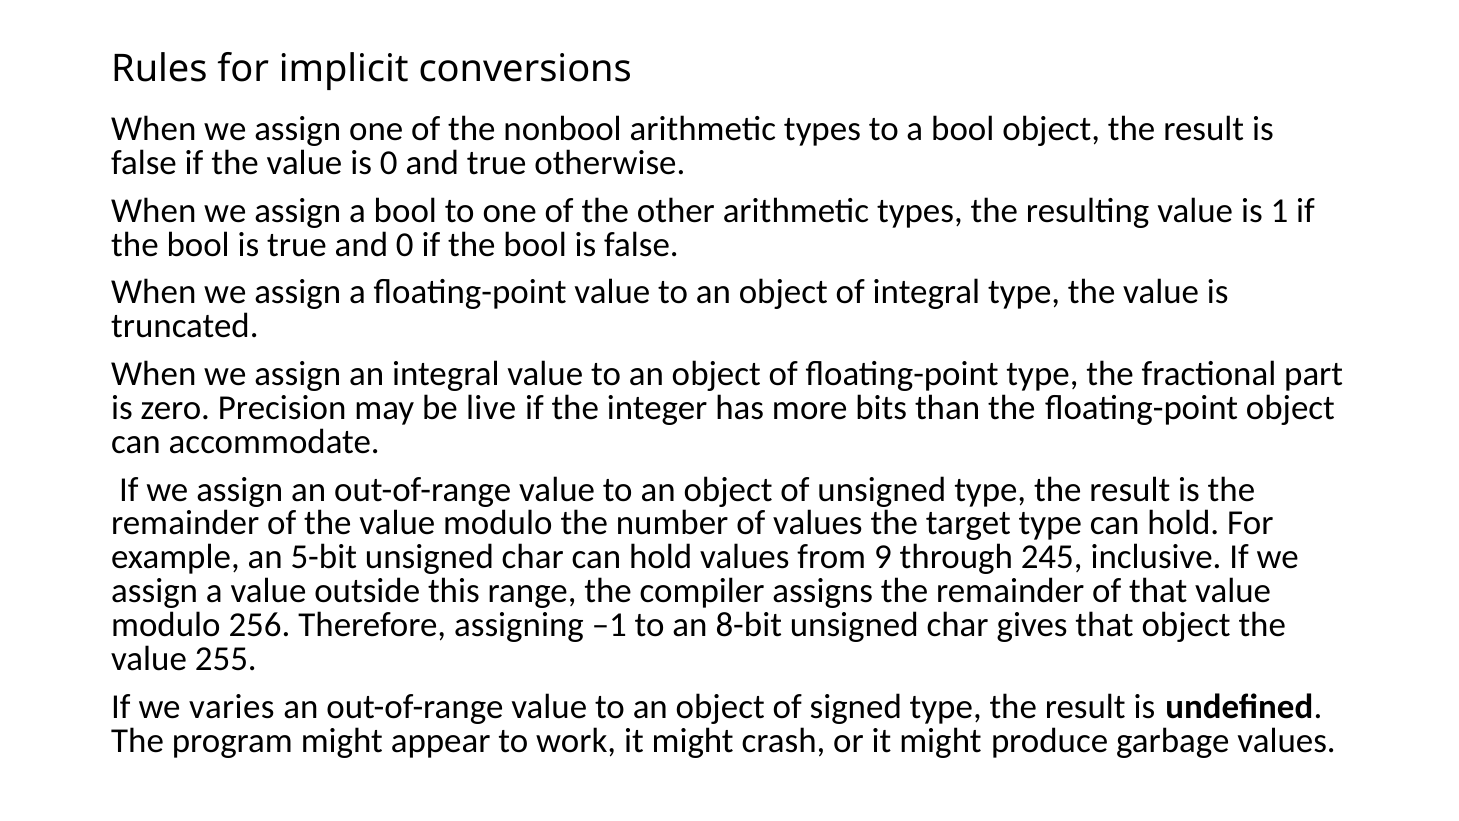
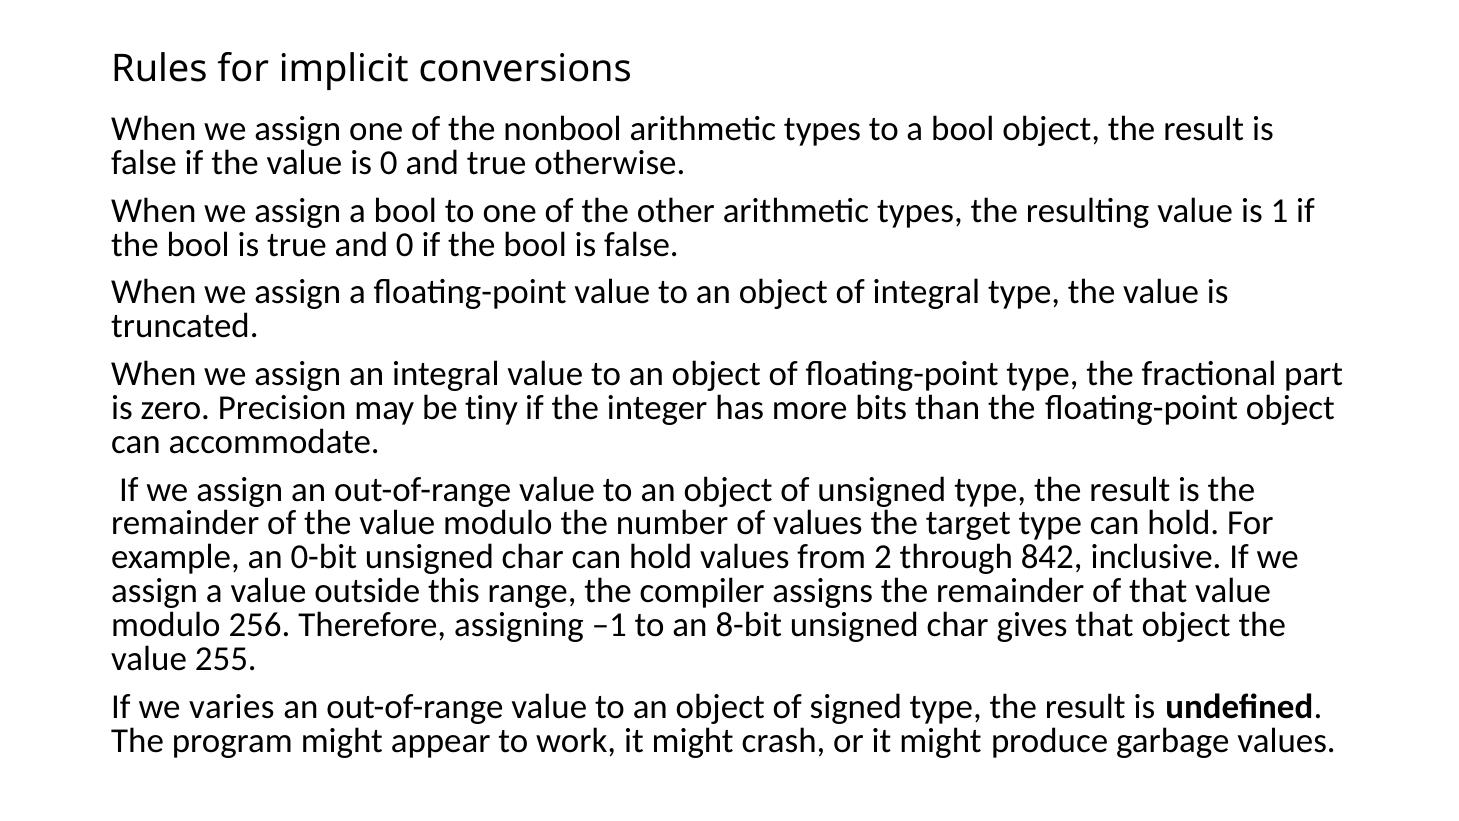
live: live -> tiny (492, 408)
5-bit: 5-bit -> 0-bit (324, 557)
9: 9 -> 2 (883, 557)
245: 245 -> 842 (1052, 557)
